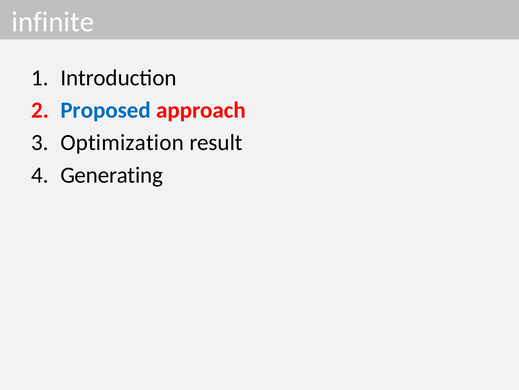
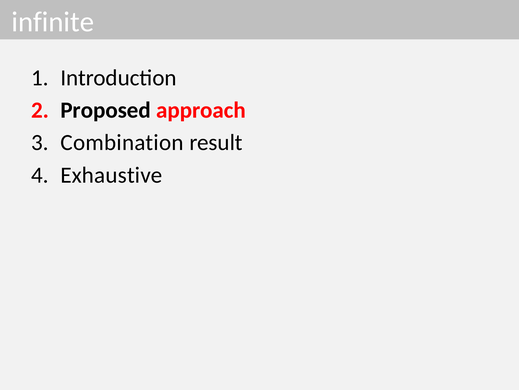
Proposed colour: blue -> black (106, 110)
Optimization: Optimization -> Combination (122, 142)
Generating: Generating -> Exhaustive (111, 175)
